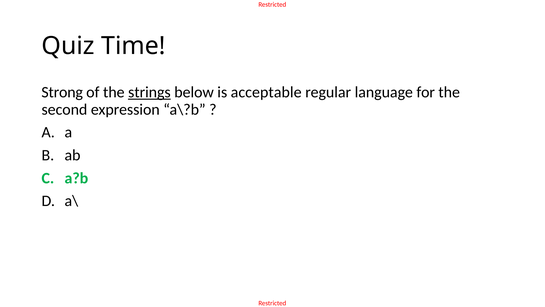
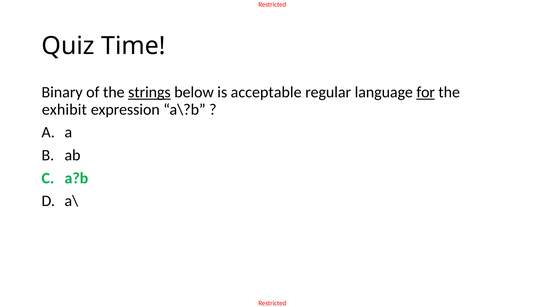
Strong: Strong -> Binary (62, 92)
for underline: none -> present (426, 92)
second: second -> exhibit (64, 109)
